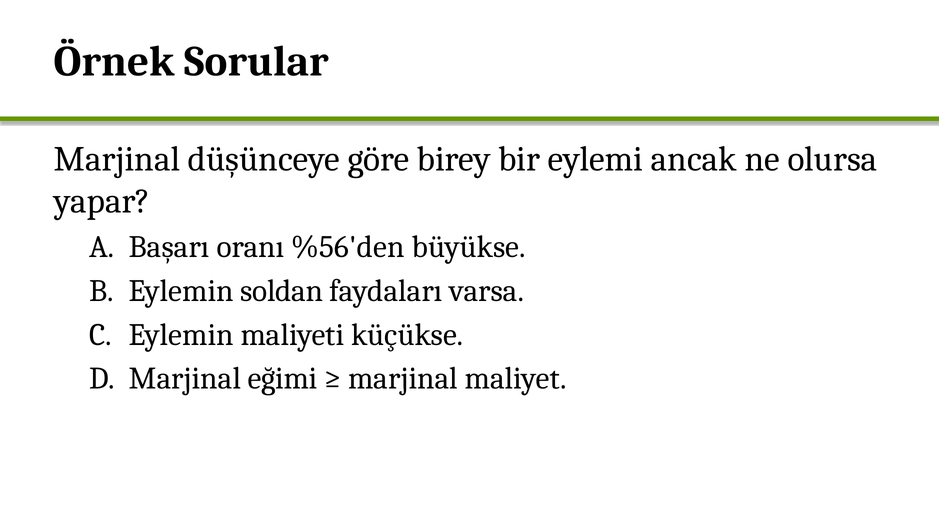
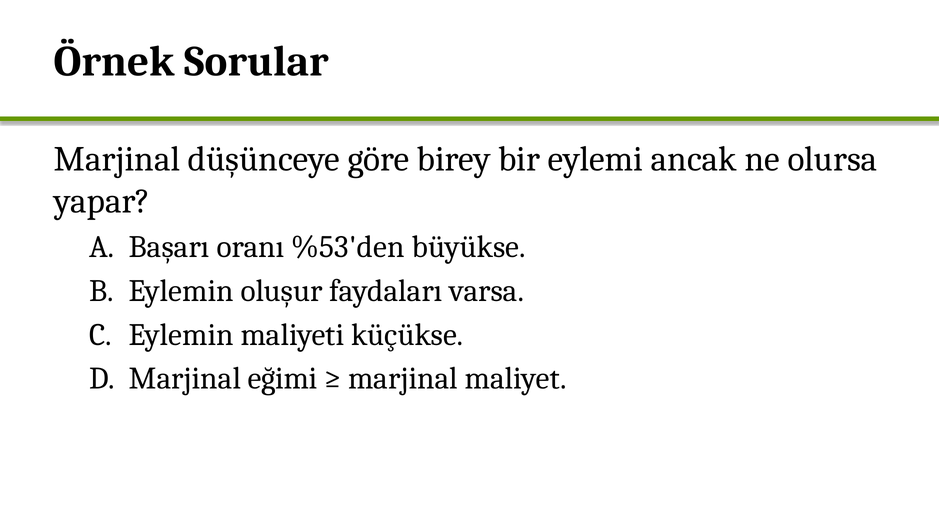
%56'den: %56'den -> %53'den (348, 247)
soldan: soldan -> oluşur (282, 291)
